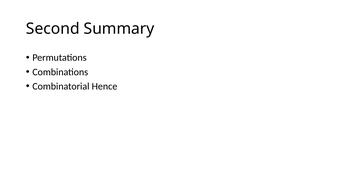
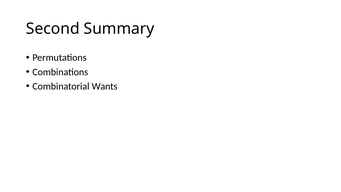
Hence: Hence -> Wants (105, 86)
